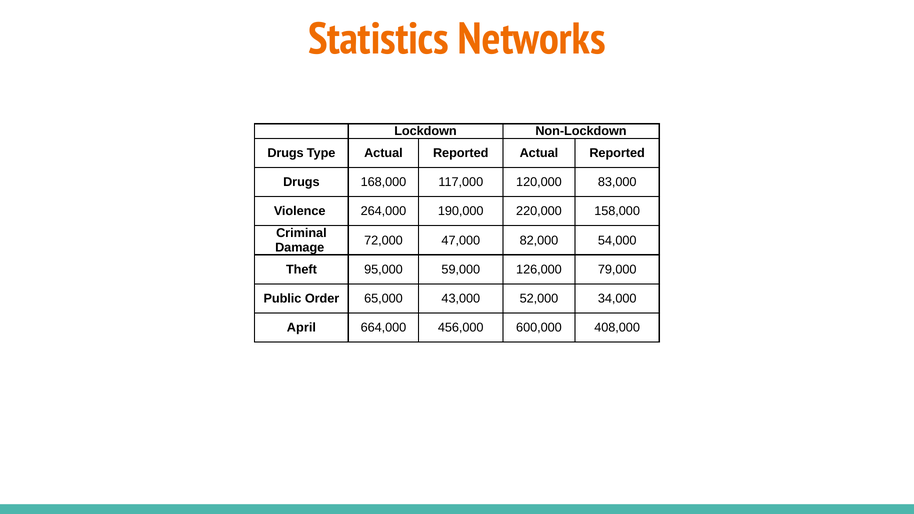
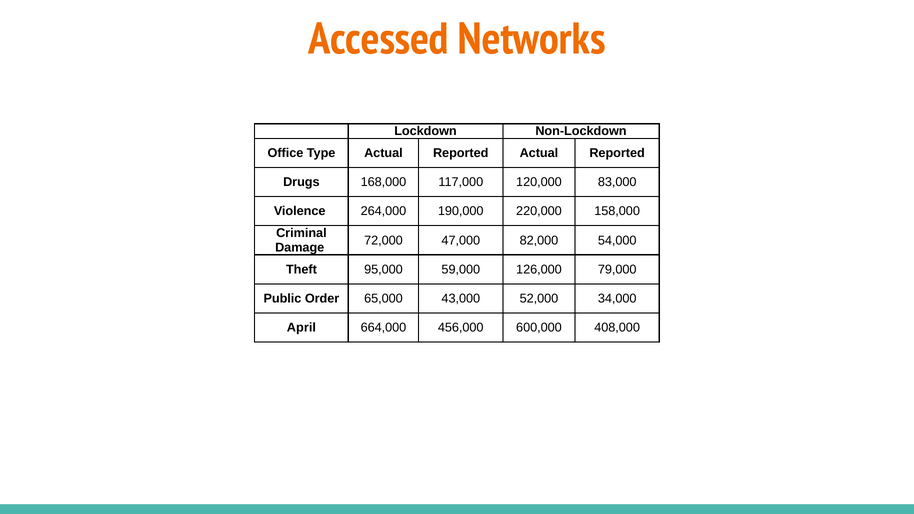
Statistics: Statistics -> Accessed (378, 39)
Drugs: Drugs -> Office (285, 153)
